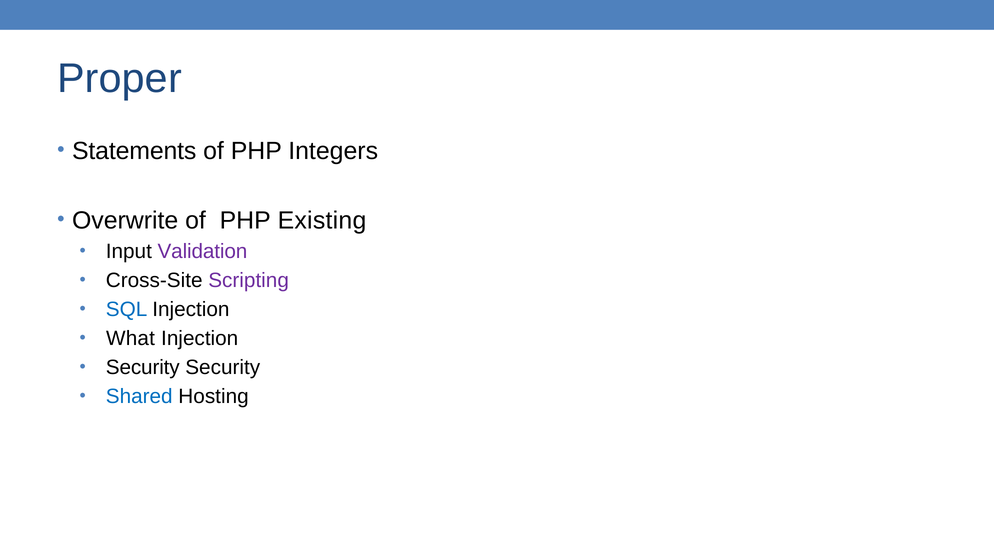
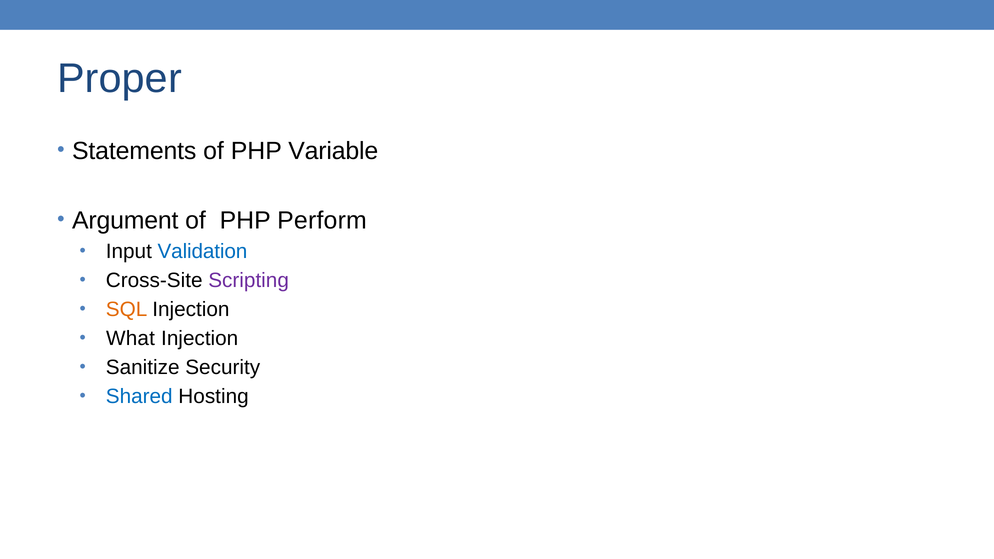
Integers: Integers -> Variable (333, 151)
Overwrite: Overwrite -> Argument (125, 220)
Existing: Existing -> Perform (322, 220)
Validation colour: purple -> blue (202, 252)
SQL colour: blue -> orange (127, 310)
Security: Security -> Sanitize (143, 368)
